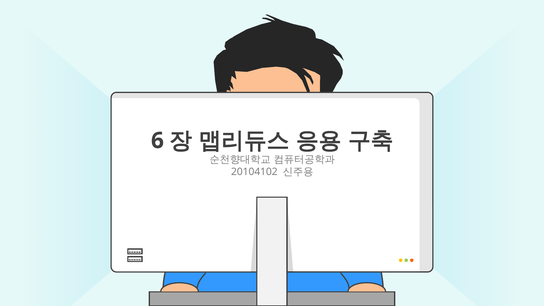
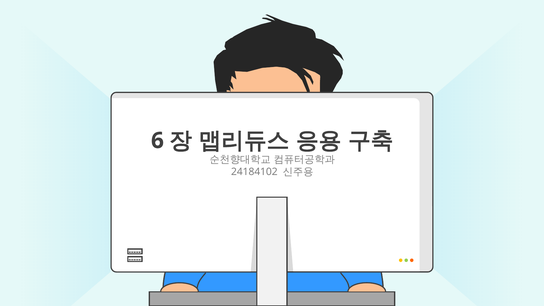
20104102: 20104102 -> 24184102 (254, 172)
